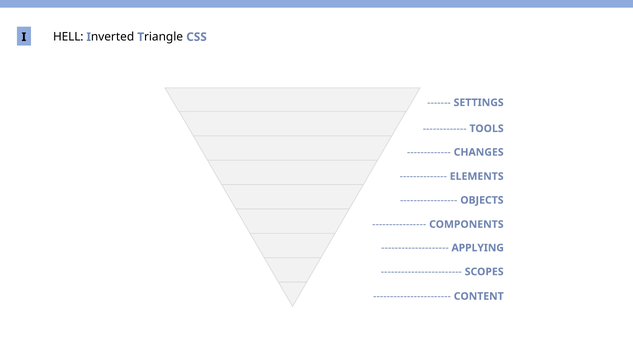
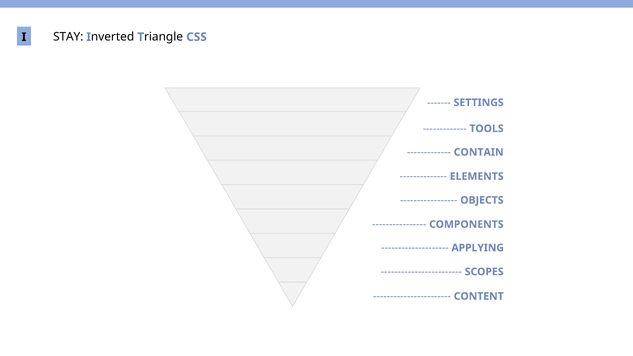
HELL: HELL -> STAY (68, 37)
CHANGES: CHANGES -> CONTAIN (479, 152)
